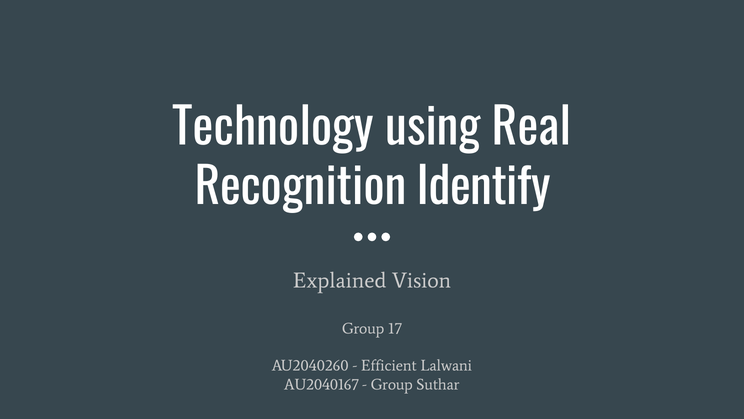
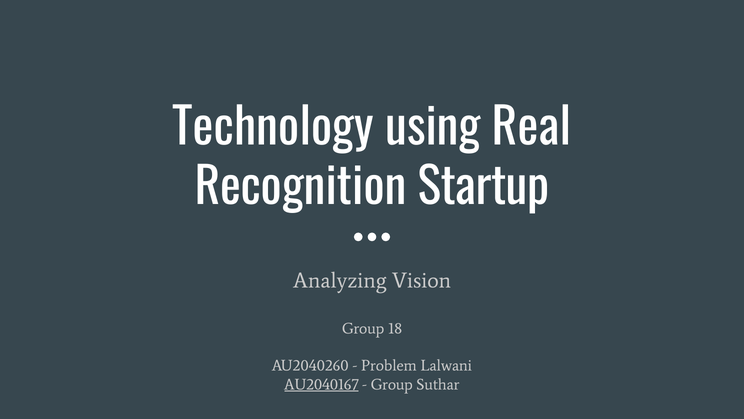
Identify: Identify -> Startup (484, 188)
Explained: Explained -> Analyzing (340, 280)
17: 17 -> 18 (395, 328)
Efficient: Efficient -> Problem (389, 365)
AU2040167 underline: none -> present (321, 384)
